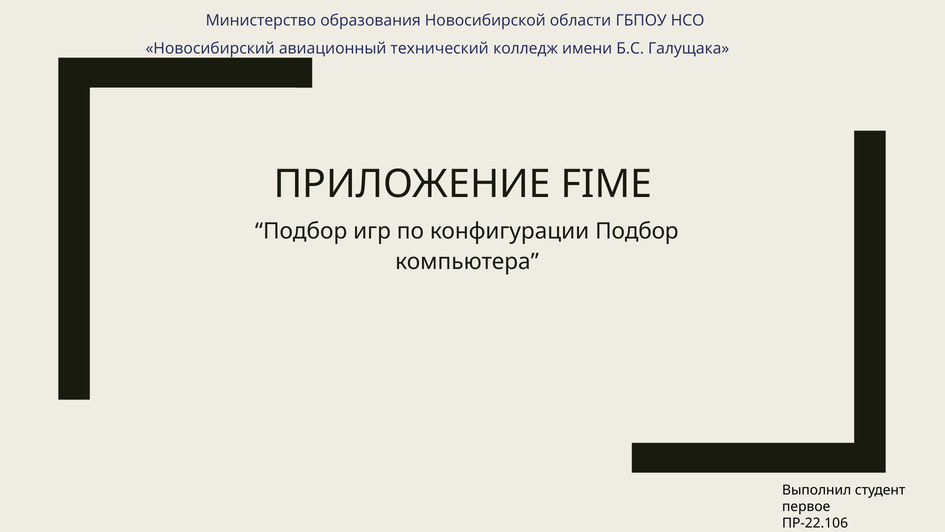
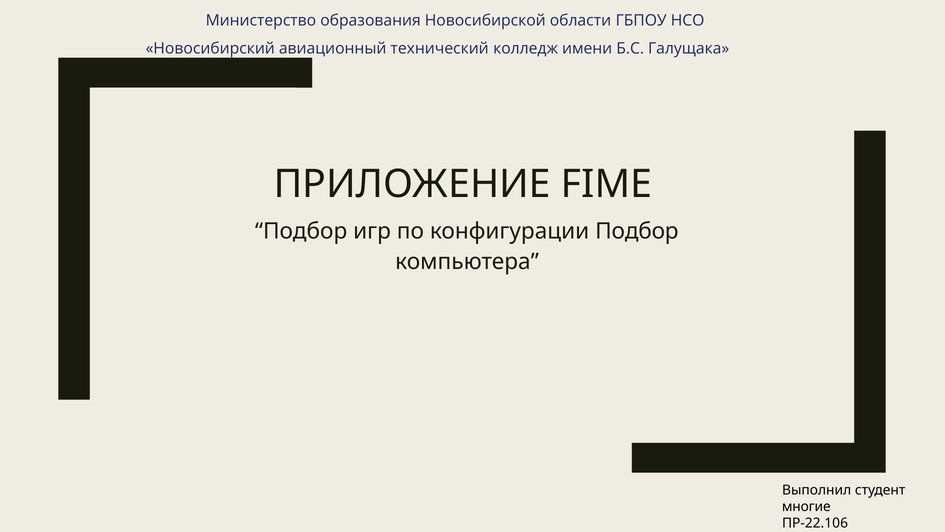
первое: первое -> многие (806, 506)
